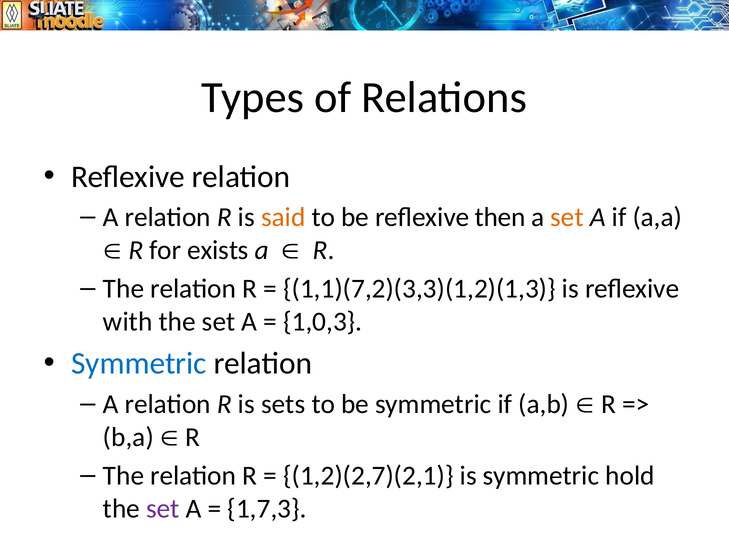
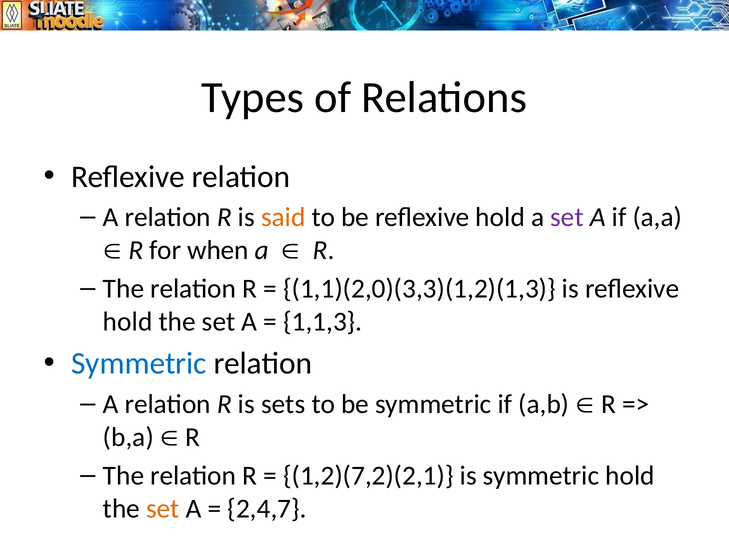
be reflexive then: then -> hold (500, 217)
set colour: orange -> purple (567, 217)
exists: exists -> when (218, 250)
1,1)(7,2)(3,3)(1,2)(1,3: 1,1)(7,2)(3,3)(1,2)(1,3 -> 1,1)(2,0)(3,3)(1,2)(1,3 (420, 289)
with: with -> hold (128, 321)
1,0,3: 1,0,3 -> 1,1,3 (323, 321)
1,2)(2,7)(2,1: 1,2)(2,7)(2,1 -> 1,2)(7,2)(2,1 (368, 475)
set colour: purple -> orange (163, 508)
1,7,3: 1,7,3 -> 2,4,7 (267, 508)
